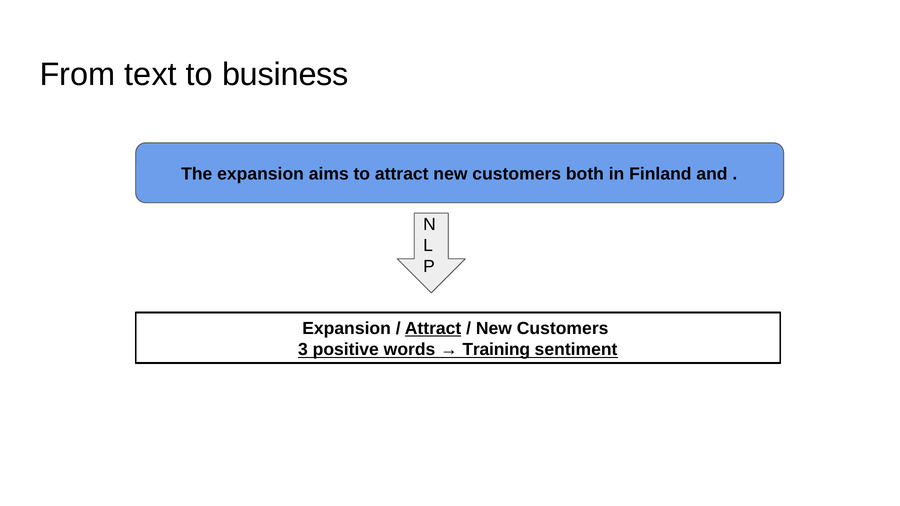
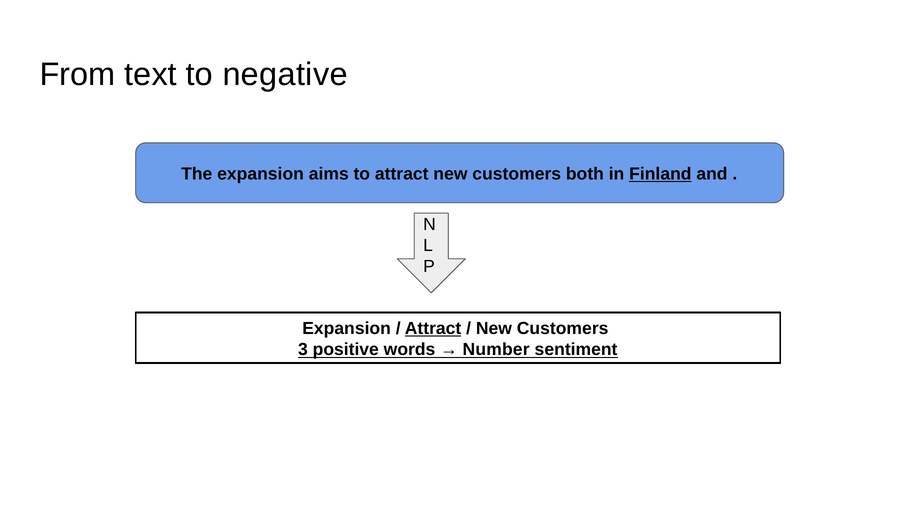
business: business -> negative (285, 75)
Finland underline: none -> present (660, 174)
Training: Training -> Number (496, 350)
